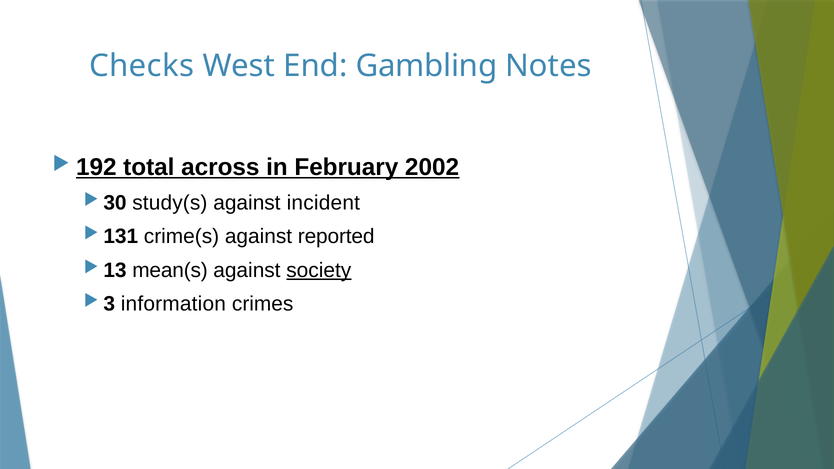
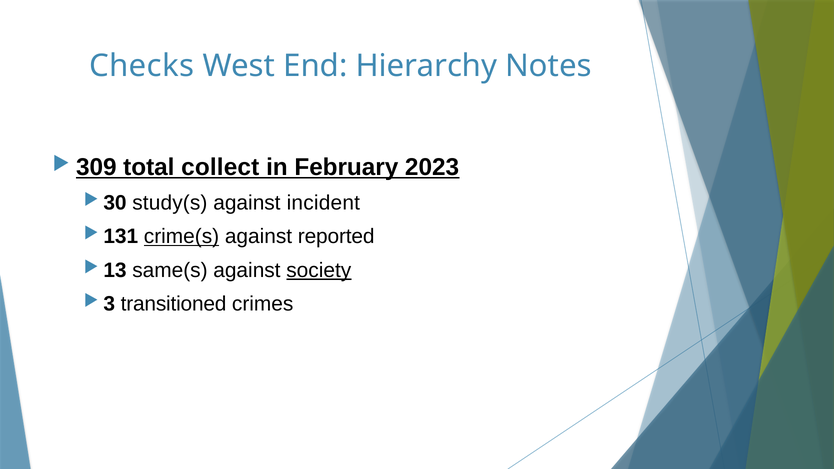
Gambling: Gambling -> Hierarchy (426, 66)
192: 192 -> 309 (96, 167)
across: across -> collect (220, 167)
2002: 2002 -> 2023 (432, 167)
crime(s underline: none -> present (182, 237)
mean(s: mean(s -> same(s (170, 270)
information: information -> transitioned (174, 304)
